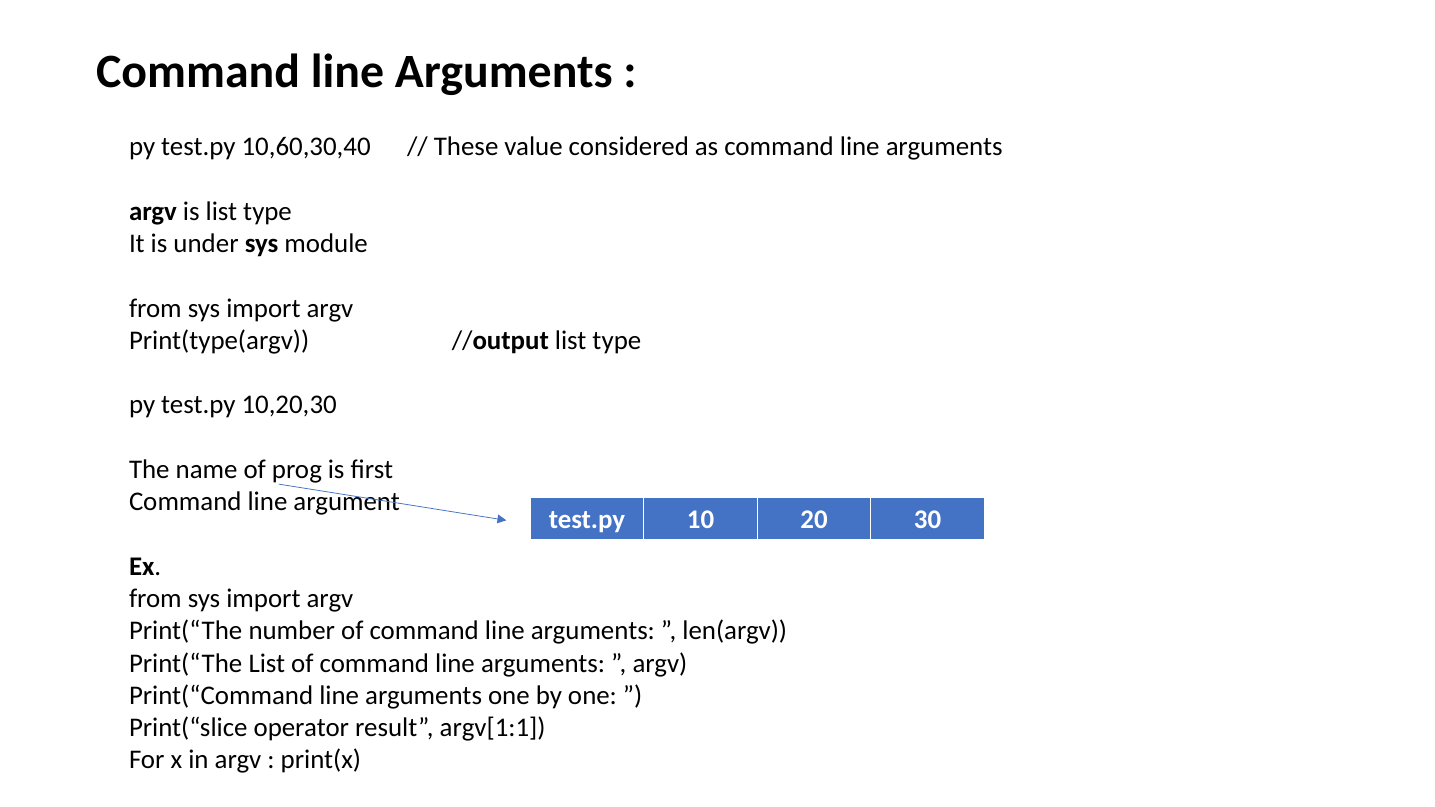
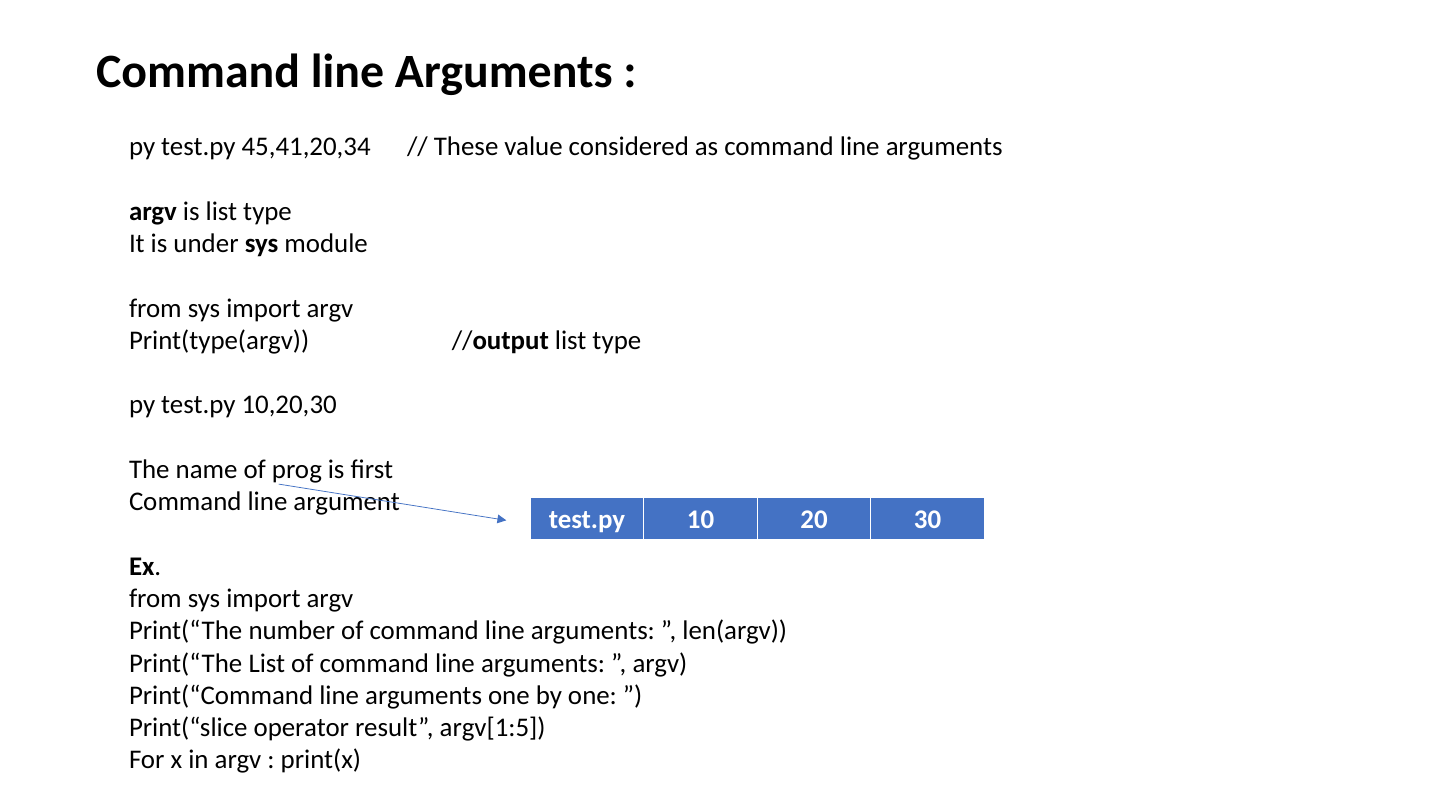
10,60,30,40: 10,60,30,40 -> 45,41,20,34 (306, 147)
argv[1:1: argv[1:1 -> argv[1:5 (493, 728)
